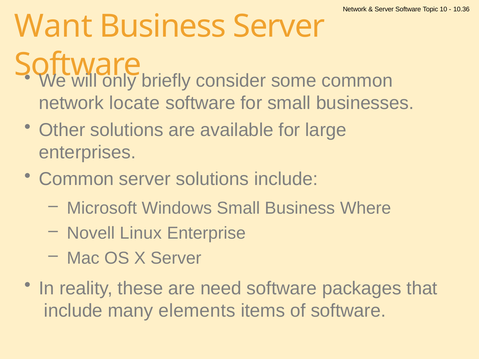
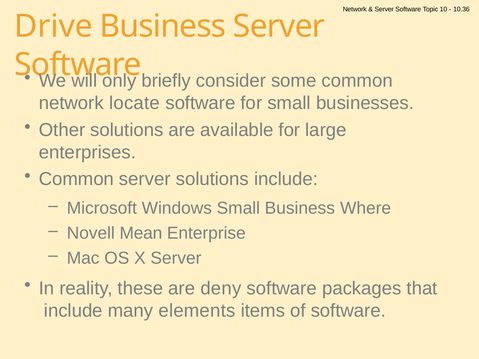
Want: Want -> Drive (54, 26)
Linux: Linux -> Mean (141, 233)
need: need -> deny (221, 288)
